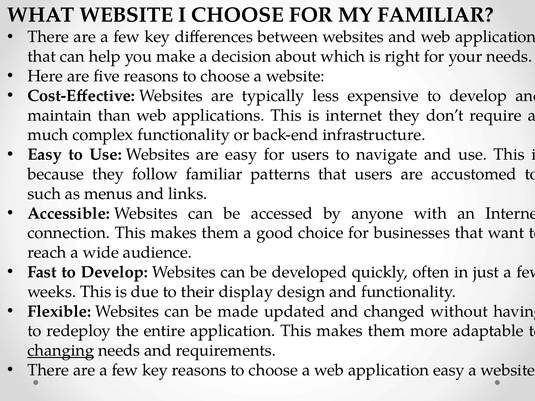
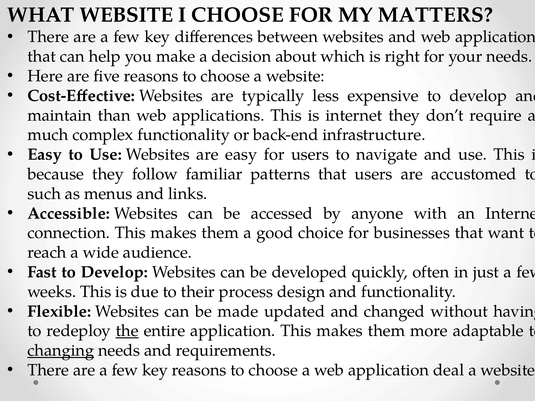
MY FAMILIAR: FAMILIAR -> MATTERS (436, 15)
display: display -> process (246, 292)
the underline: none -> present (127, 331)
application easy: easy -> deal (449, 370)
